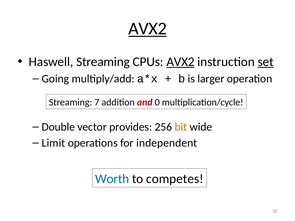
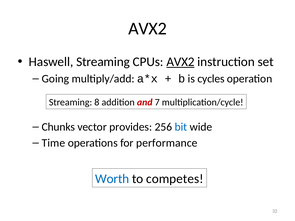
AVX2 underline: present -> none (148, 29)
set underline: present -> none (266, 62)
larger: larger -> cycles (211, 79)
7: 7 -> 8 (97, 102)
0: 0 -> 7 (157, 102)
Double: Double -> Chunks (58, 127)
bit colour: orange -> blue (181, 127)
Limit: Limit -> Time (53, 143)
independent: independent -> performance (167, 143)
